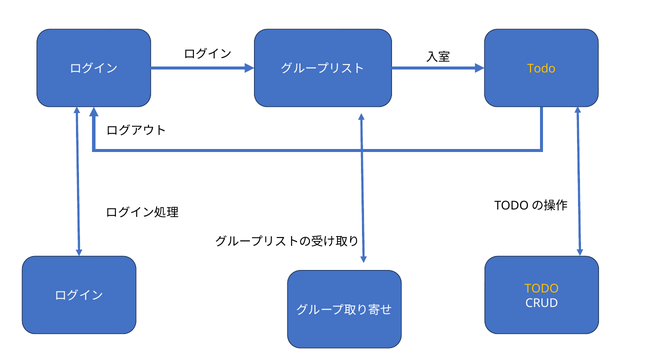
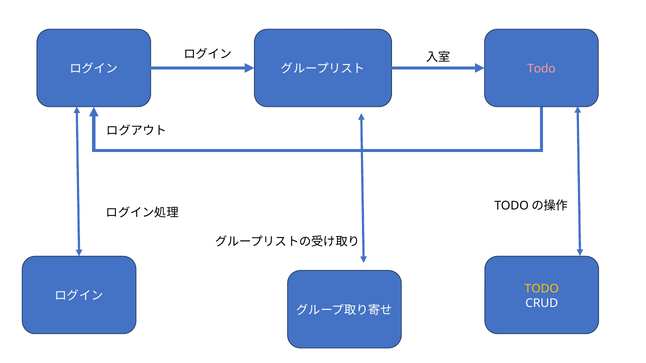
Todo colour: yellow -> pink (541, 69)
